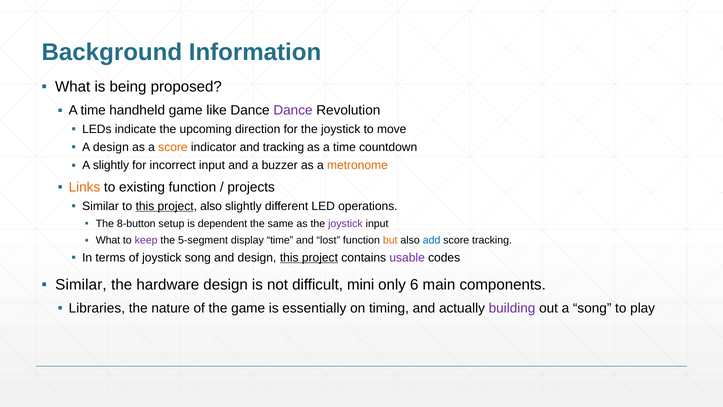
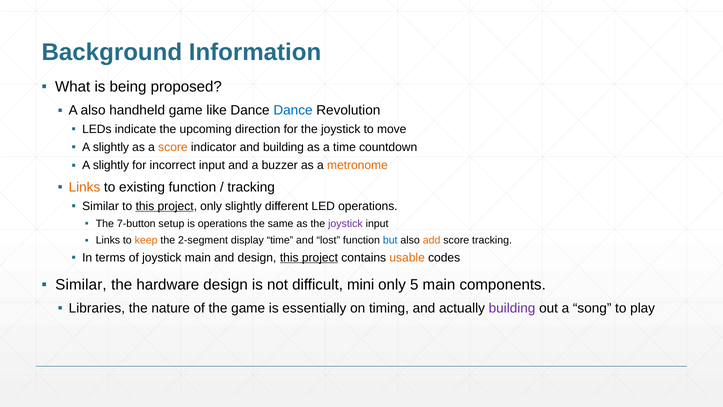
time: time -> also (93, 110)
Dance colour: purple -> blue (293, 110)
design: design -> slightly (111, 147)
and tracking: tracking -> building (283, 147)
projects: projects -> tracking (251, 187)
project also: also -> only (211, 206)
8-button: 8-button -> 7-button (136, 223)
is dependent: dependent -> operations (222, 223)
What: What -> Links (108, 240)
keep colour: purple -> orange (146, 240)
5-segment: 5-segment -> 2-segment (203, 240)
but colour: orange -> blue (390, 240)
add colour: blue -> orange (432, 240)
joystick song: song -> main (198, 257)
usable colour: purple -> orange (407, 257)
6: 6 -> 5 (414, 284)
